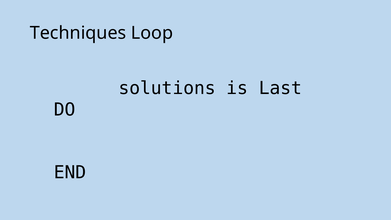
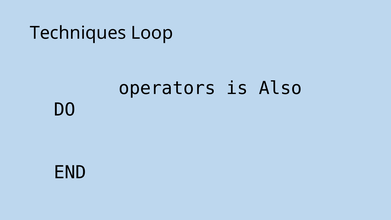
solutions: solutions -> operators (167, 88)
Last: Last -> Also (280, 88)
